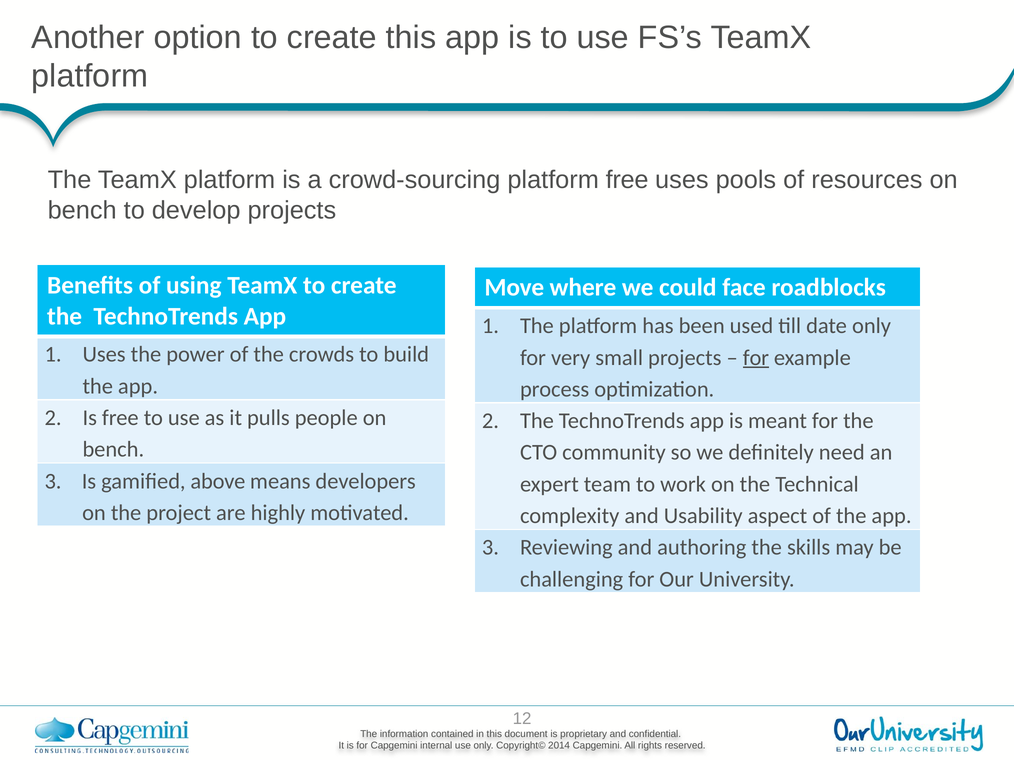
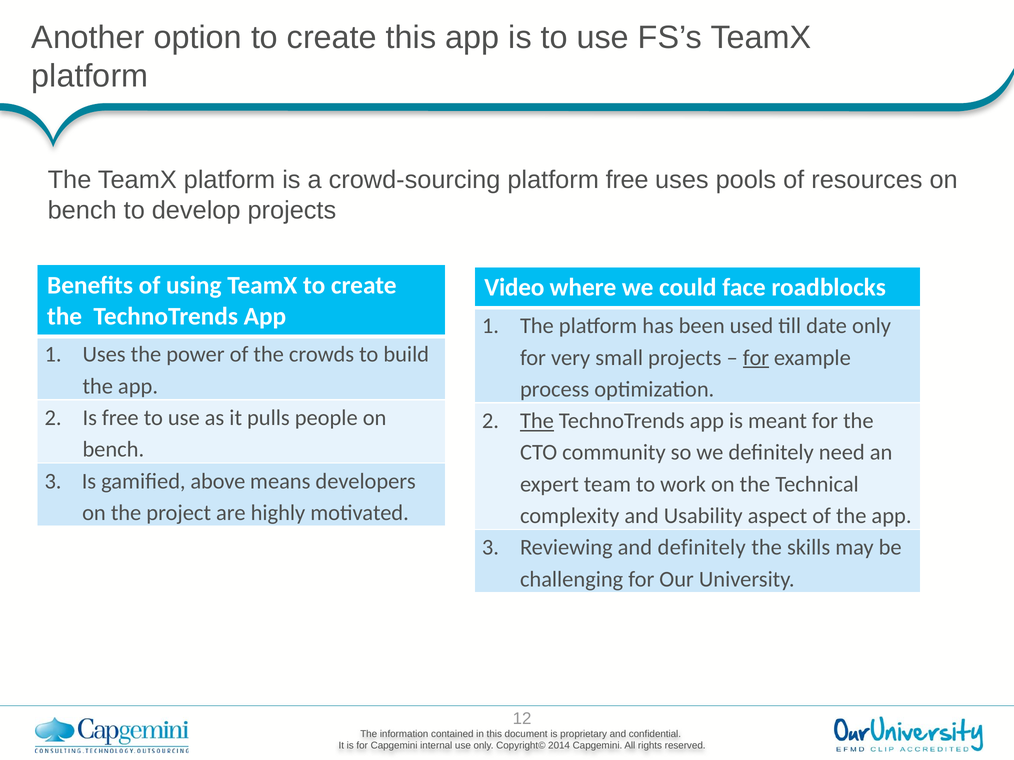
Move: Move -> Video (514, 288)
The underline: none -> present (537, 421)
and authoring: authoring -> definitely (702, 548)
